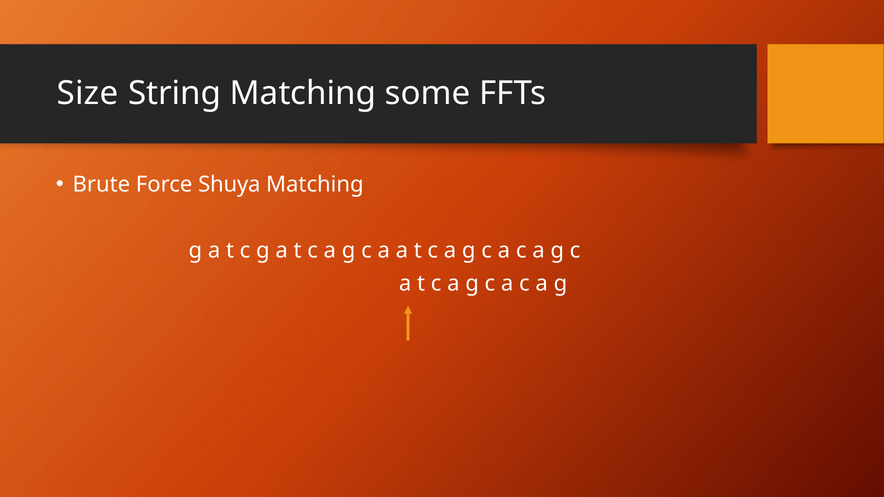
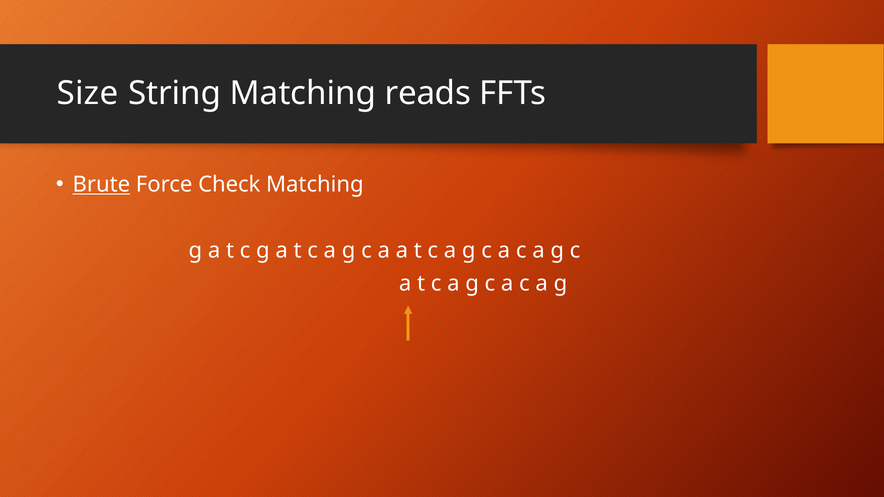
some: some -> reads (428, 94)
Brute underline: none -> present (101, 185)
Shuya: Shuya -> Check (229, 185)
